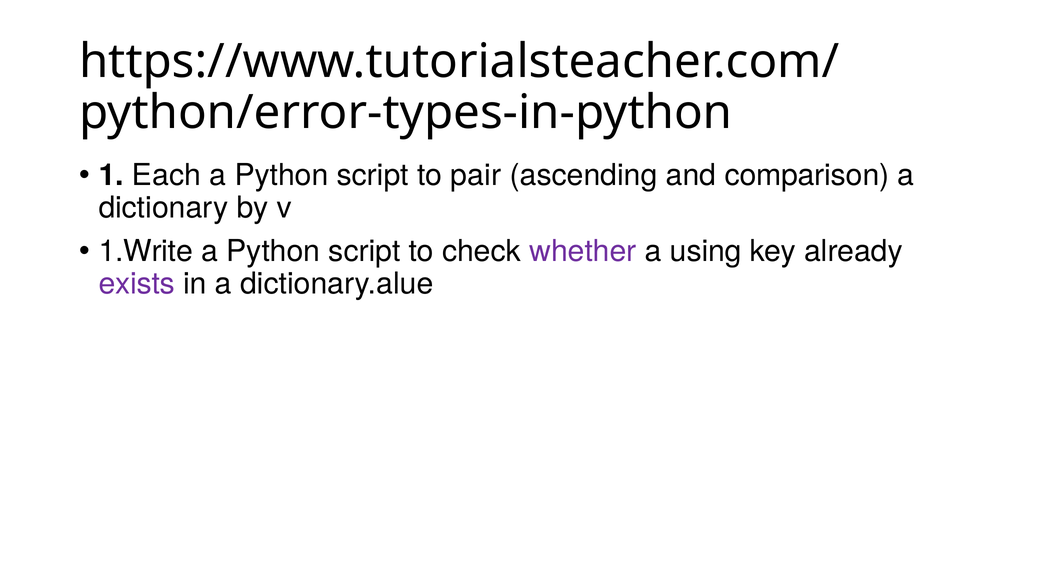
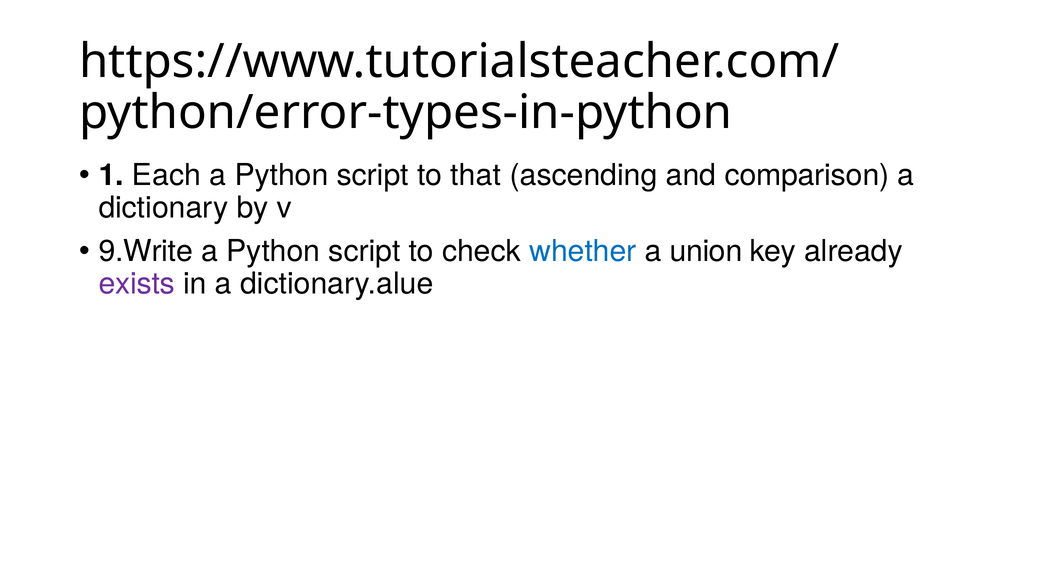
pair: pair -> that (476, 175)
1.Write: 1.Write -> 9.Write (146, 251)
whether colour: purple -> blue (583, 251)
using: using -> union (706, 251)
